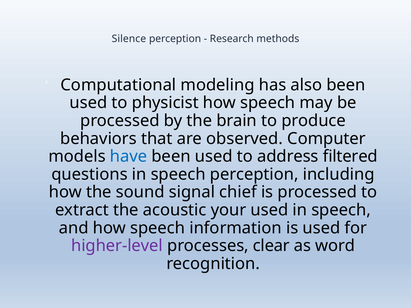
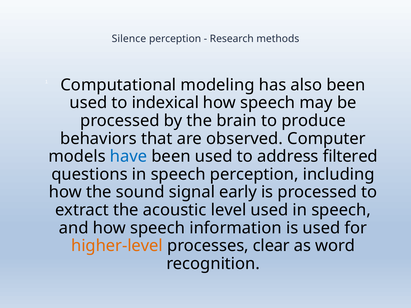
physicist: physicist -> indexical (165, 103)
chief: chief -> early (238, 192)
your: your -> level (229, 210)
higher-level colour: purple -> orange (117, 246)
